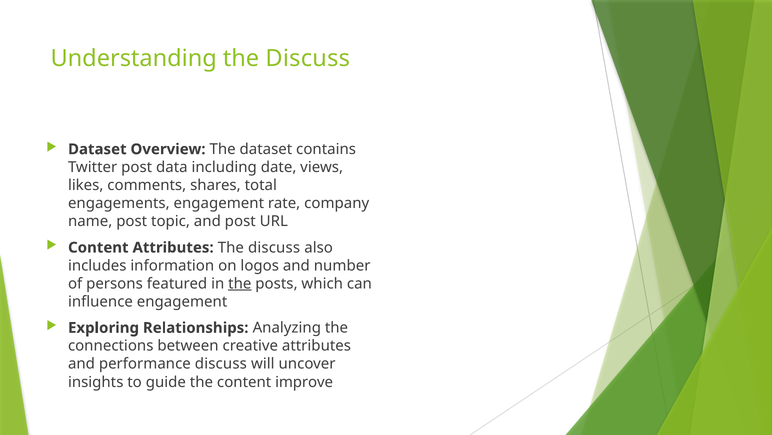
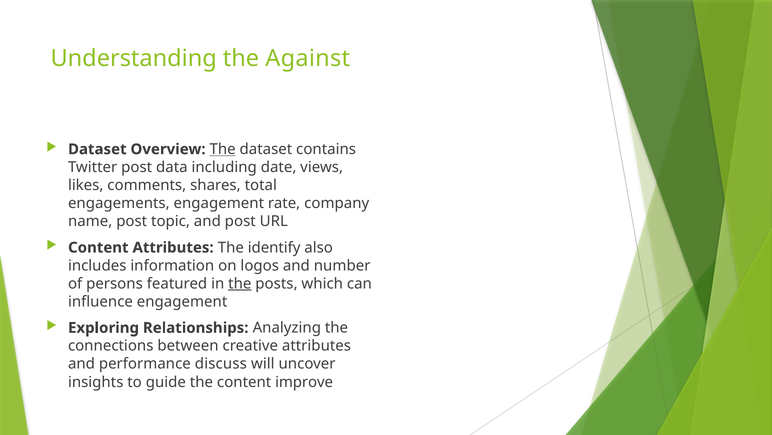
Understanding the Discuss: Discuss -> Against (308, 58)
The underline: none -> present (223, 149)
Attributes The discuss: discuss -> identify (274, 247)
